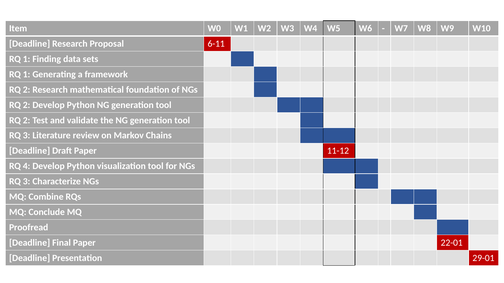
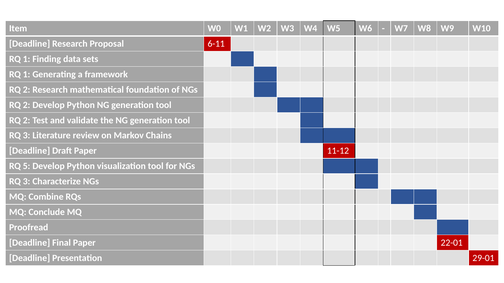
4: 4 -> 5 (27, 166)
